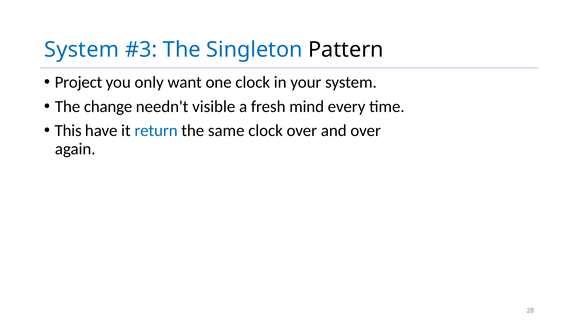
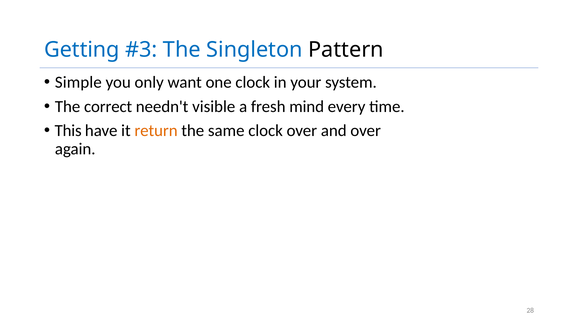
System: System -> Getting (82, 50)
Project: Project -> Simple (78, 82)
change: change -> correct (108, 107)
return colour: blue -> orange (156, 131)
